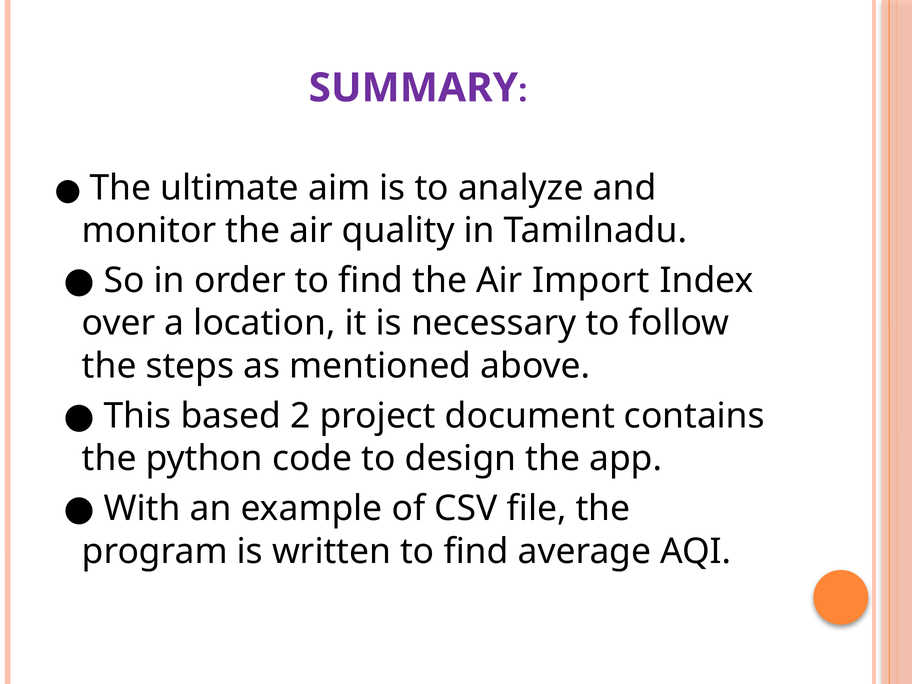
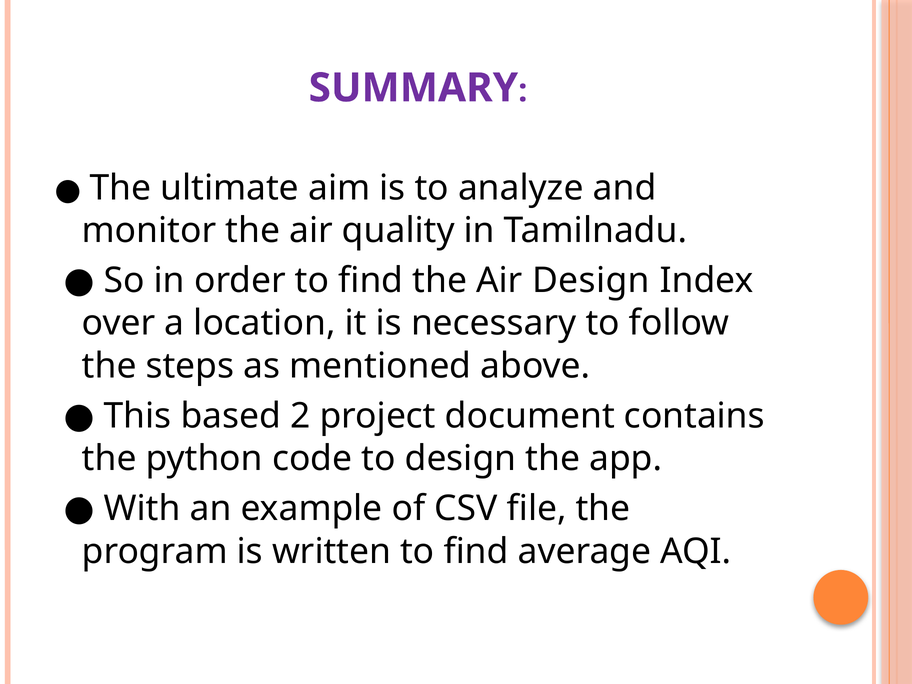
Air Import: Import -> Design (591, 281)
